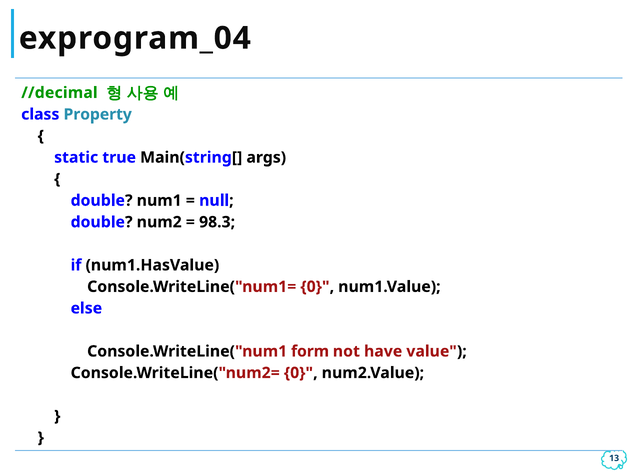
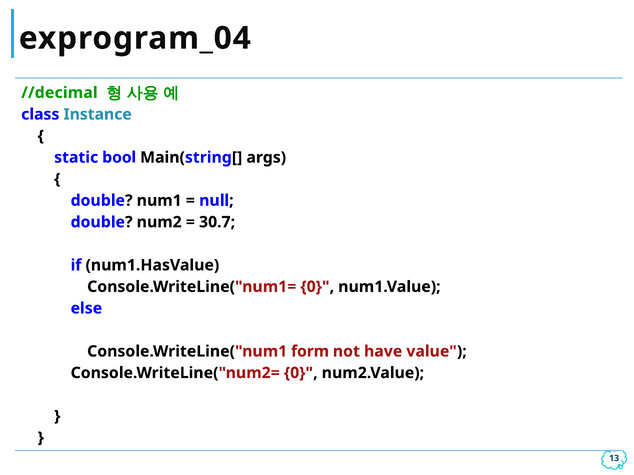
Property: Property -> Instance (98, 114)
true: true -> bool (119, 158)
98.3: 98.3 -> 30.7 (217, 222)
